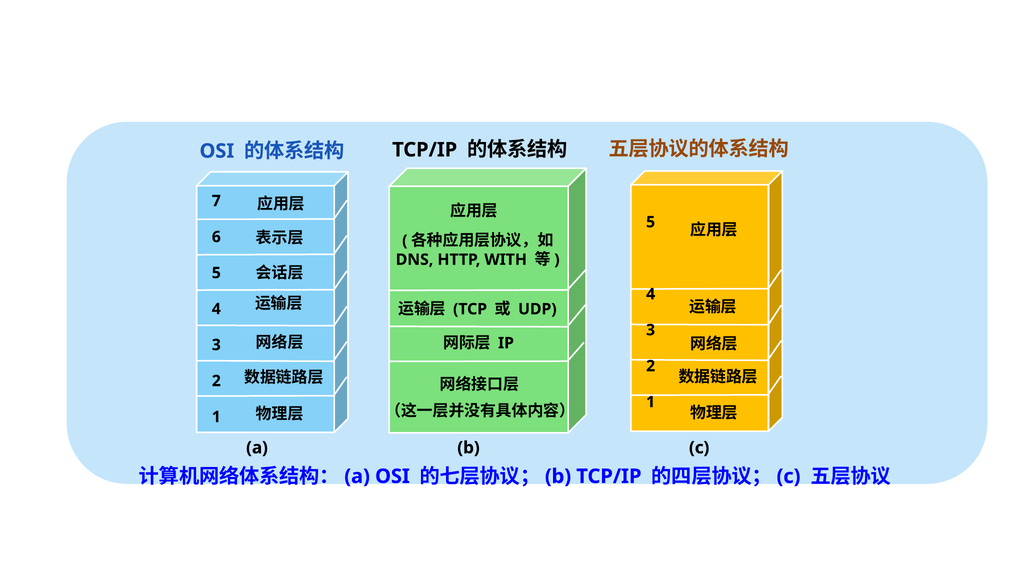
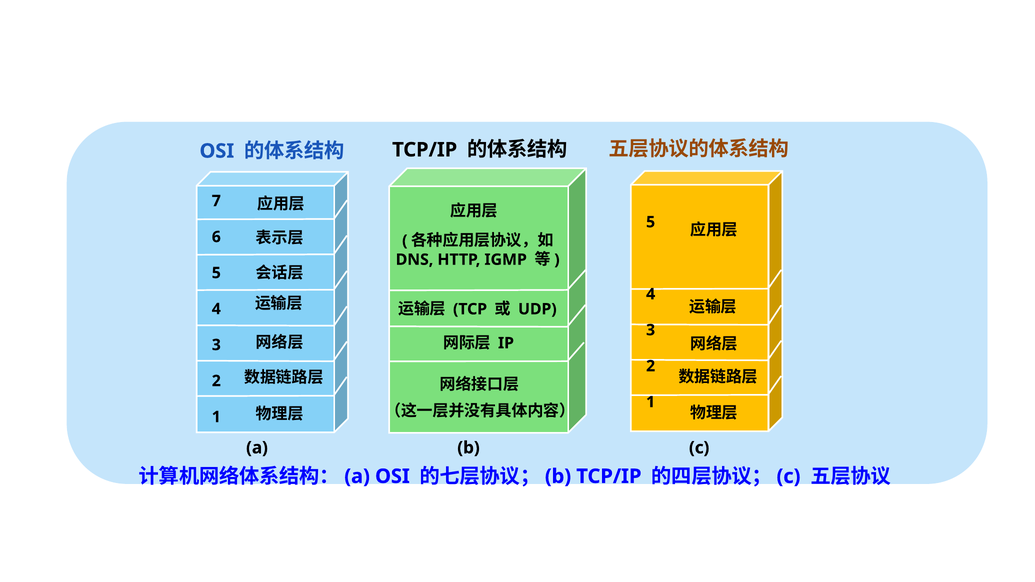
WITH: WITH -> IGMP (506, 260)
